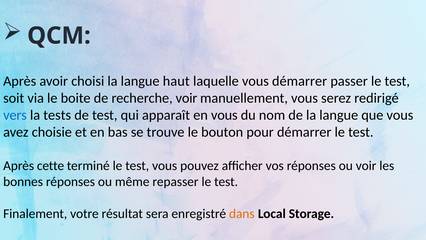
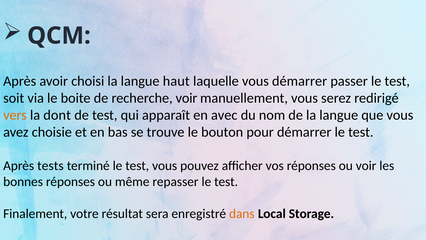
vers colour: blue -> orange (15, 115)
tests: tests -> dont (57, 115)
en vous: vous -> avec (224, 115)
cette: cette -> tests (50, 166)
